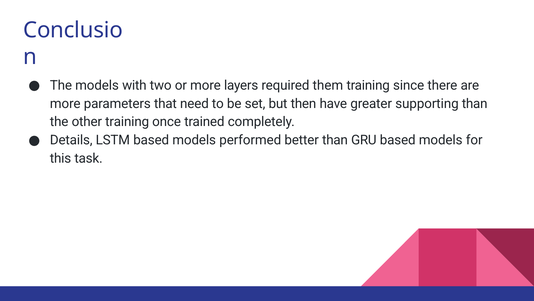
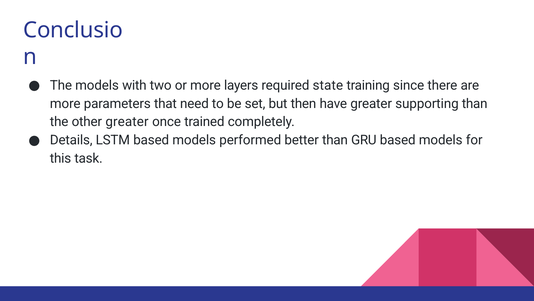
them: them -> state (328, 85)
other training: training -> greater (127, 122)
